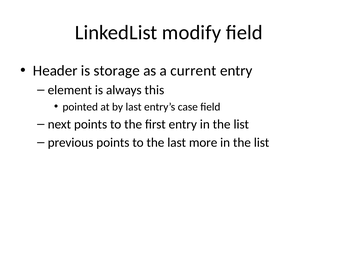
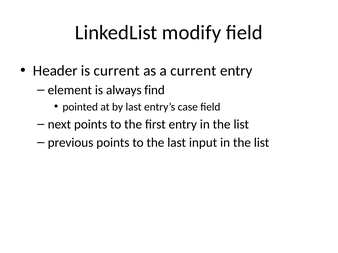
is storage: storage -> current (117, 71)
this: this -> find (155, 90)
more: more -> input (203, 143)
